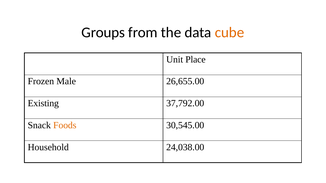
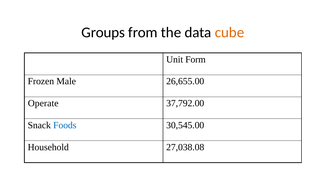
Place: Place -> Form (196, 60)
Existing: Existing -> Operate (43, 104)
Foods colour: orange -> blue (65, 126)
24,038.00: 24,038.00 -> 27,038.08 (185, 148)
